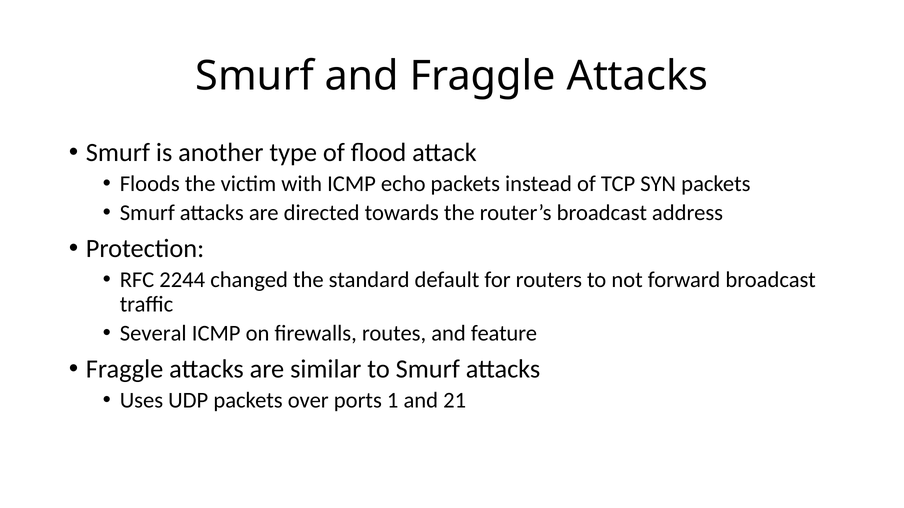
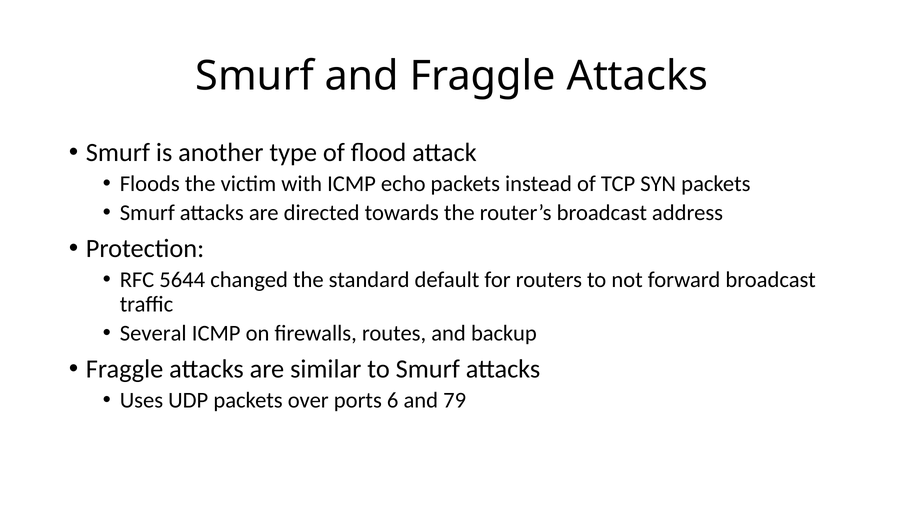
2244: 2244 -> 5644 (182, 280)
feature: feature -> backup (504, 334)
1: 1 -> 6 (393, 401)
21: 21 -> 79 (455, 401)
